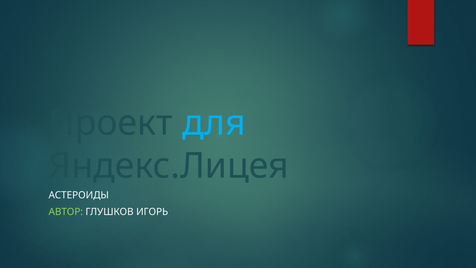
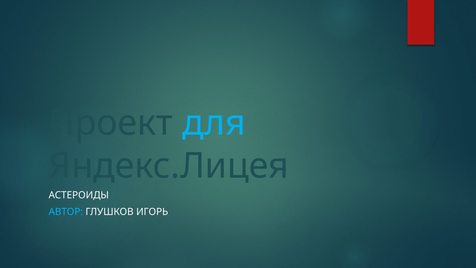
АВТОР colour: light green -> light blue (66, 212)
